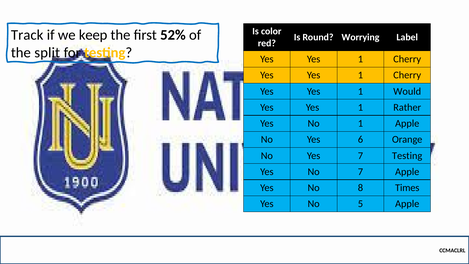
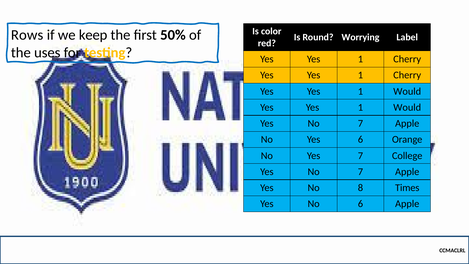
Track: Track -> Rows (27, 35)
52%: 52% -> 50% (173, 35)
split: split -> uses (47, 53)
Rather: Rather -> Would (407, 107)
1: 1 -> 7 (360, 123)
7 Testing: Testing -> College (407, 156)
No 5: 5 -> 6 (360, 204)
